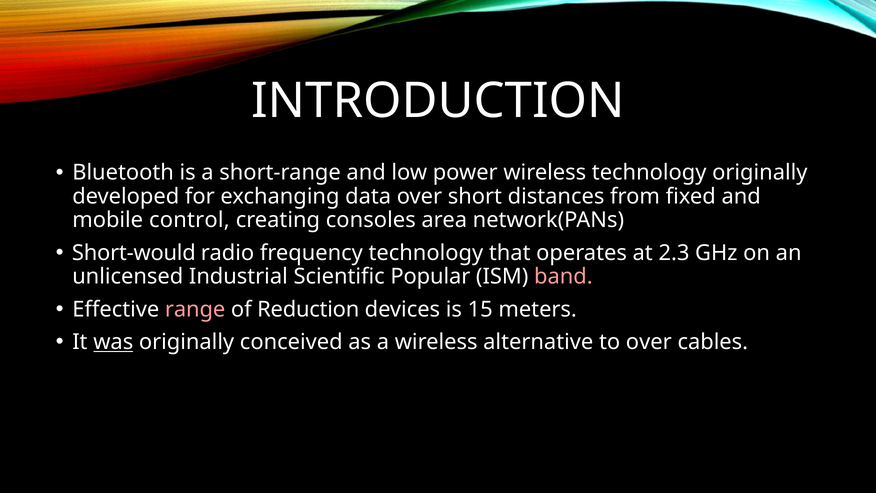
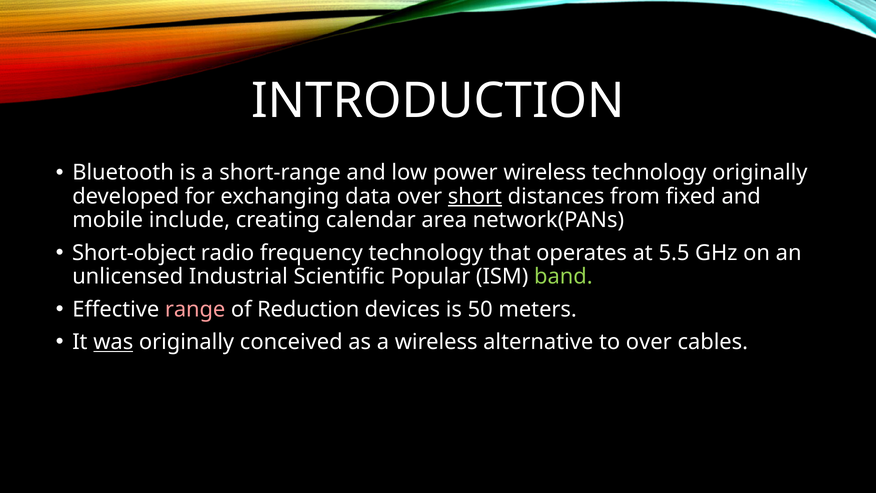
short underline: none -> present (475, 196)
control: control -> include (189, 220)
consoles: consoles -> calendar (371, 220)
Short-would: Short-would -> Short-object (134, 253)
2.3: 2.3 -> 5.5 (674, 253)
band colour: pink -> light green (563, 276)
15: 15 -> 50 (480, 309)
